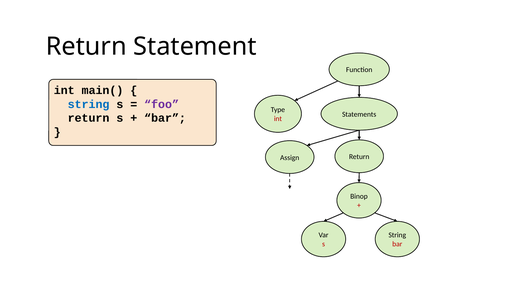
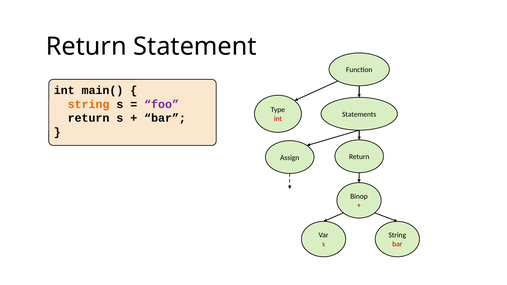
string colour: blue -> orange (89, 104)
